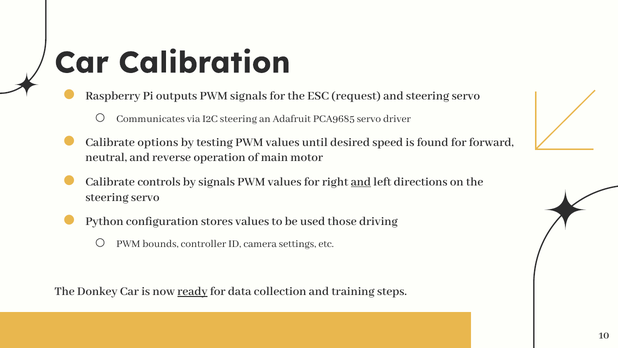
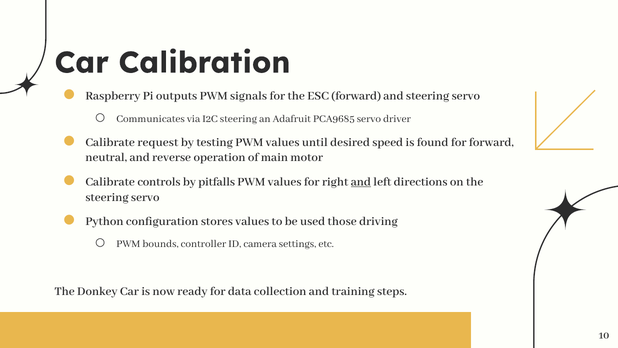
ESC request: request -> forward (356, 96)
options: options -> request (158, 142)
by signals: signals -> pitfalls (217, 181)
ready underline: present -> none (192, 291)
